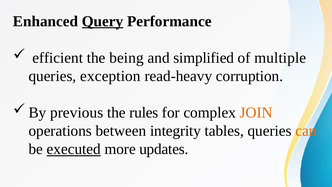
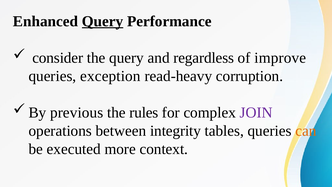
efficient: efficient -> consider (58, 58)
the being: being -> query (127, 58)
simplified: simplified -> regardless (204, 58)
multiple: multiple -> improve (280, 58)
JOIN colour: orange -> purple (256, 112)
executed underline: present -> none (74, 149)
updates: updates -> context (164, 149)
